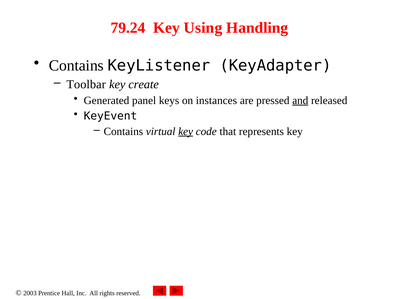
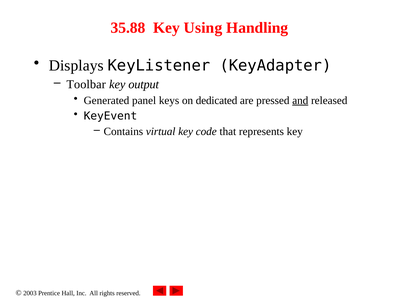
79.24: 79.24 -> 35.88 (128, 28)
Contains: Contains -> Displays (76, 66)
create: create -> output (144, 84)
instances: instances -> dedicated (217, 101)
key underline: present -> none (186, 132)
